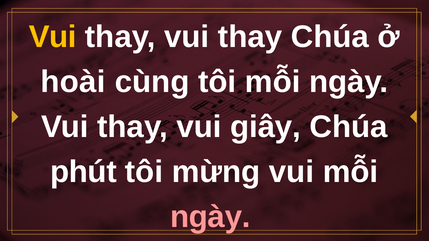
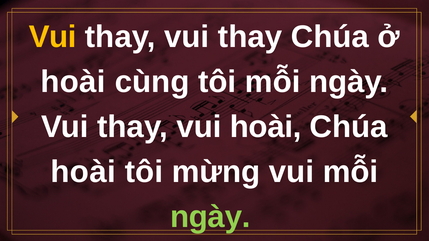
vui giây: giây -> hoài (266, 127)
phút: phút -> hoài (83, 172)
ngày colour: pink -> light green (210, 217)
